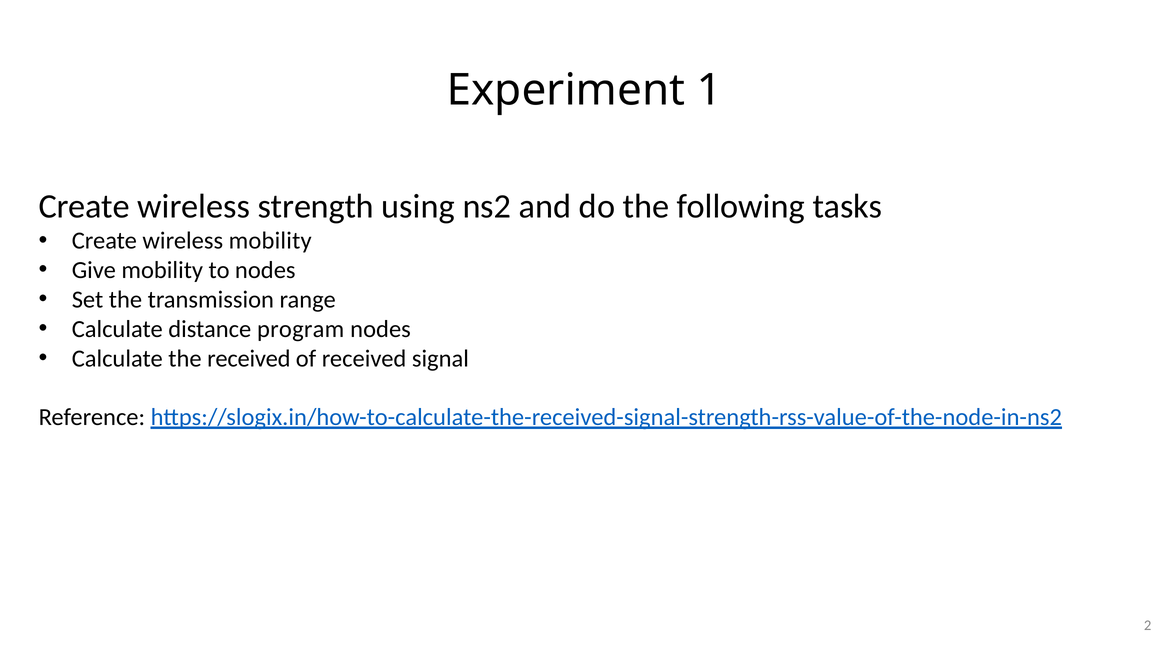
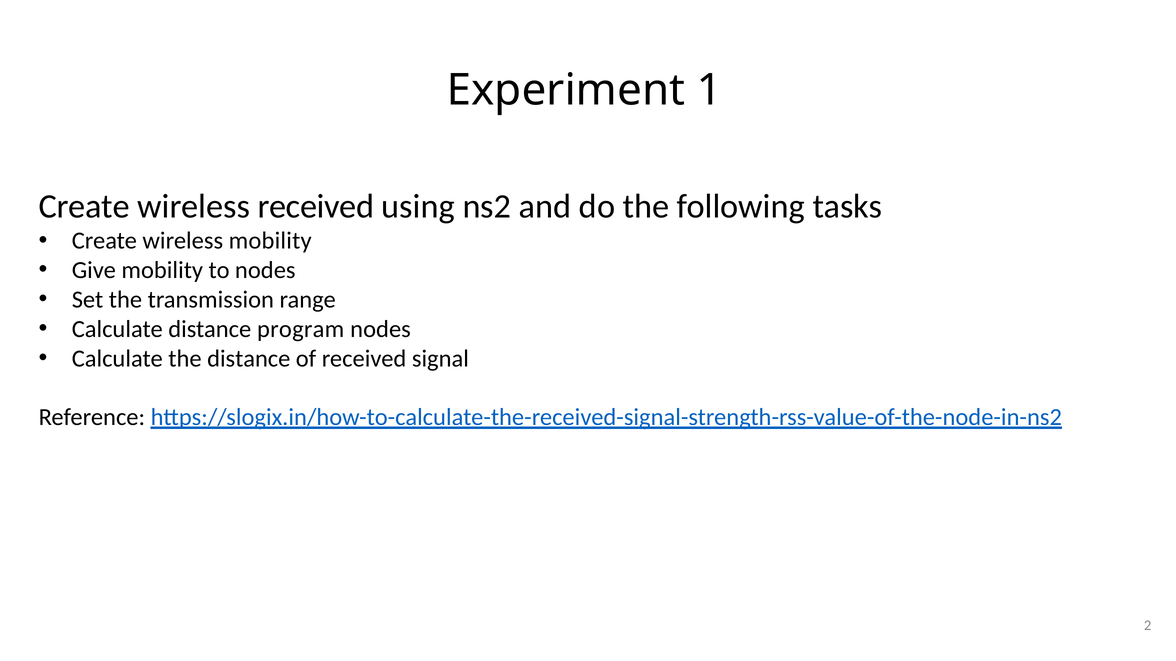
wireless strength: strength -> received (316, 206)
the received: received -> distance (249, 359)
